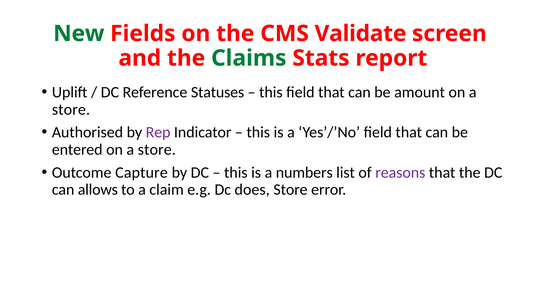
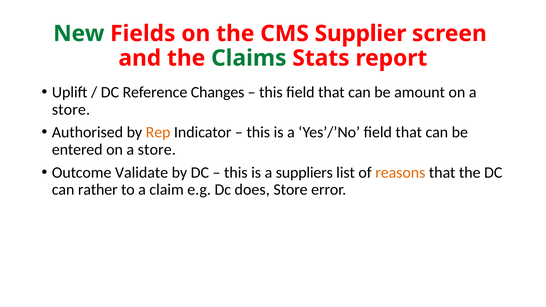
Validate: Validate -> Supplier (361, 34)
Statuses: Statuses -> Changes (218, 92)
Rep colour: purple -> orange (158, 132)
Capture: Capture -> Validate (142, 173)
numbers: numbers -> suppliers (304, 173)
reasons colour: purple -> orange (400, 173)
allows: allows -> rather (98, 190)
